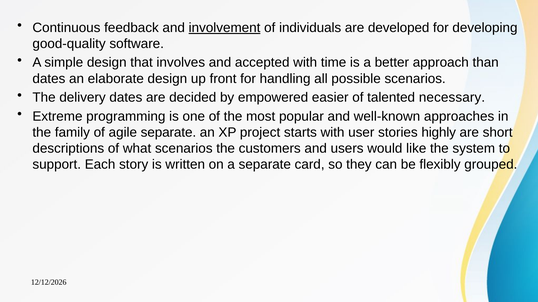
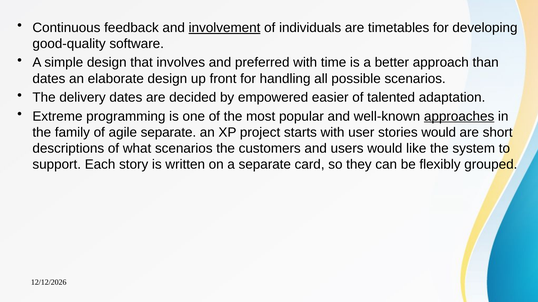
developed: developed -> timetables (399, 28)
accepted: accepted -> preferred (262, 63)
necessary: necessary -> adaptation (452, 98)
approaches underline: none -> present (459, 116)
stories highly: highly -> would (439, 133)
